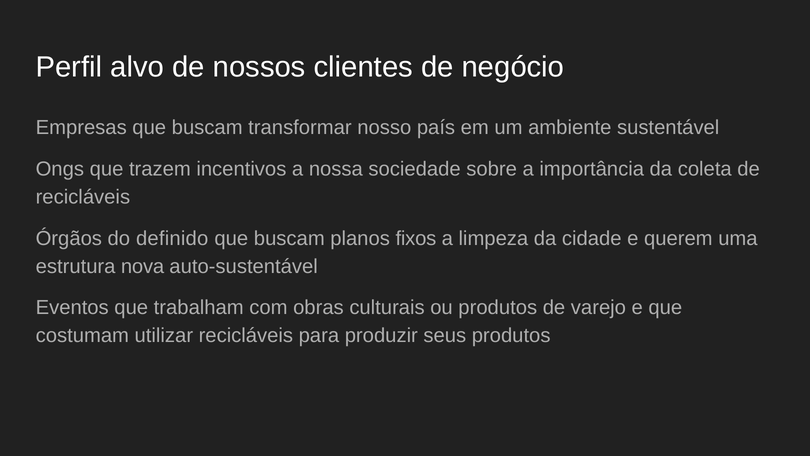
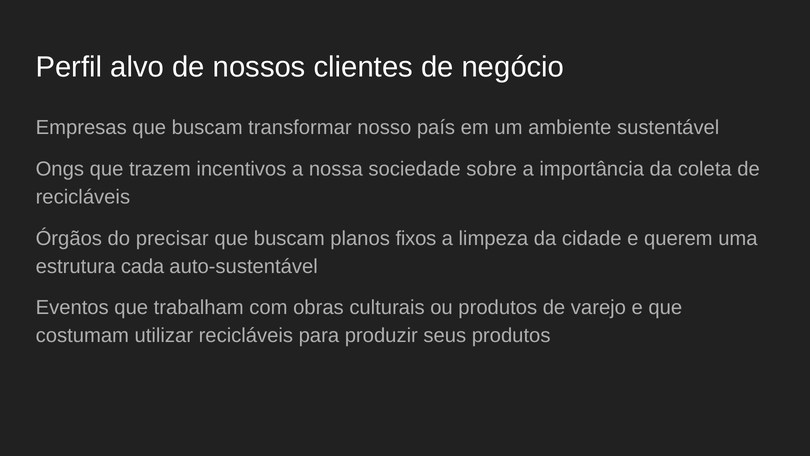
definido: definido -> precisar (172, 238)
nova: nova -> cada (143, 266)
